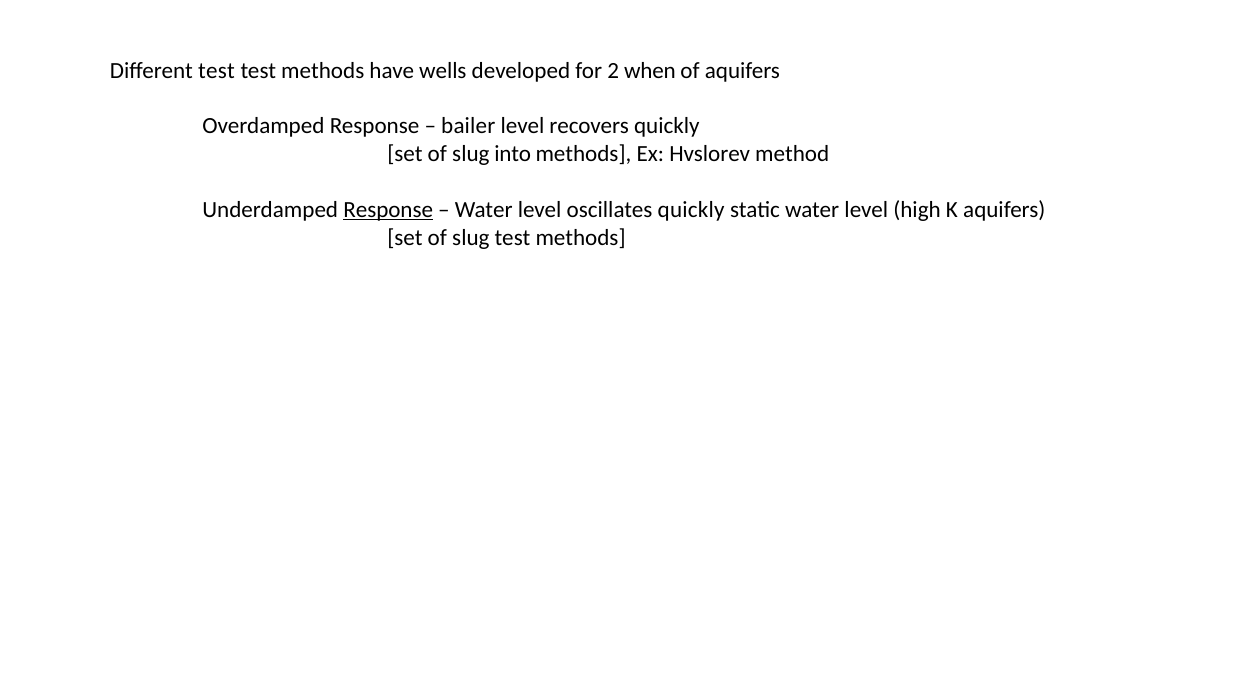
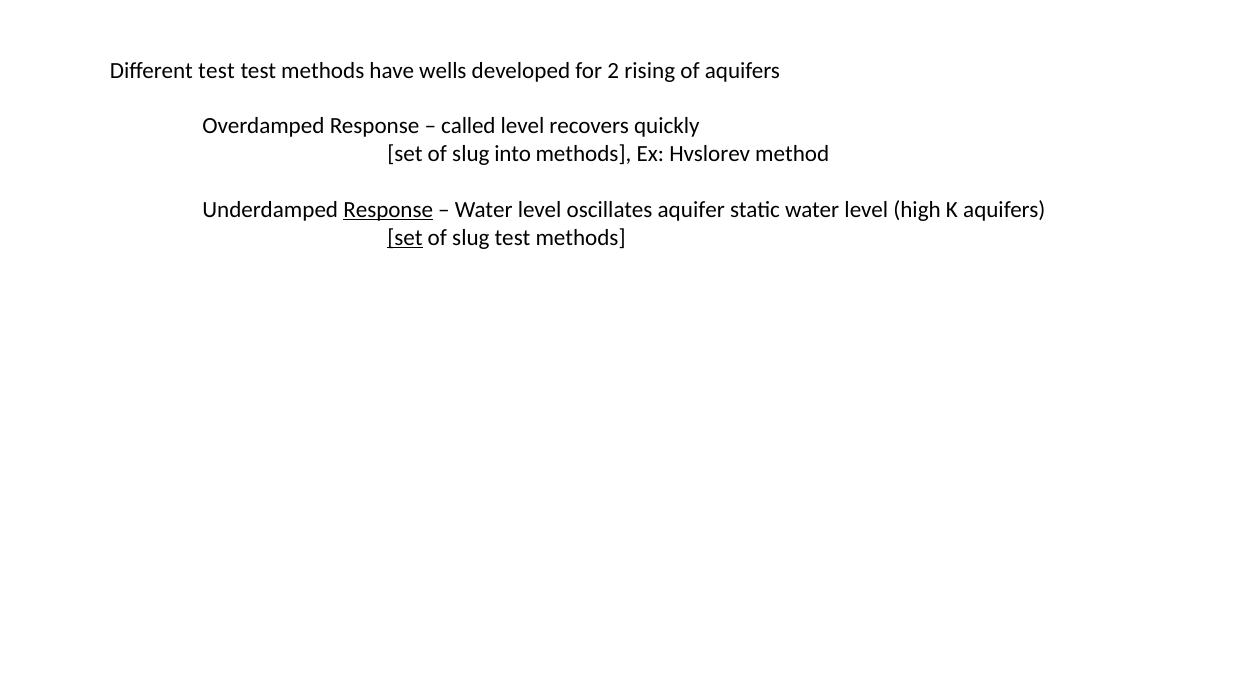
when: when -> rising (650, 71)
bailer: bailer -> called (468, 126)
oscillates quickly: quickly -> aquifer (691, 210)
set underline: none -> present (405, 237)
